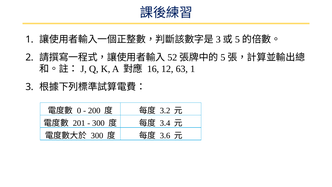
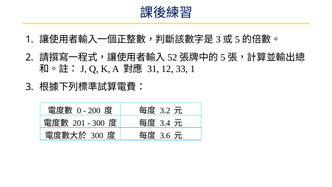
16: 16 -> 31 (153, 69)
63: 63 -> 33 (182, 69)
